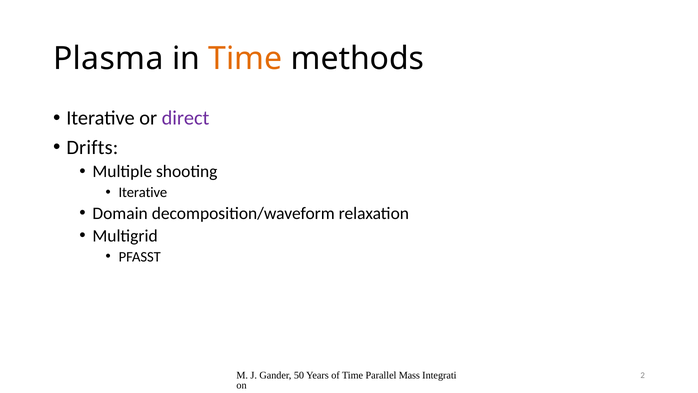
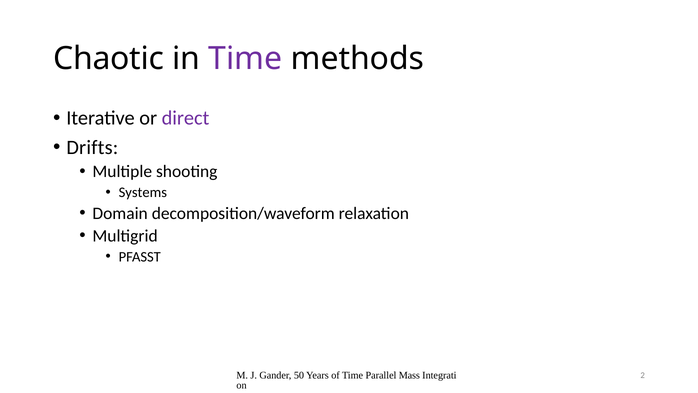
Plasma: Plasma -> Chaotic (109, 59)
Time colour: orange -> purple (245, 59)
Iterative: Iterative -> Systems (143, 192)
